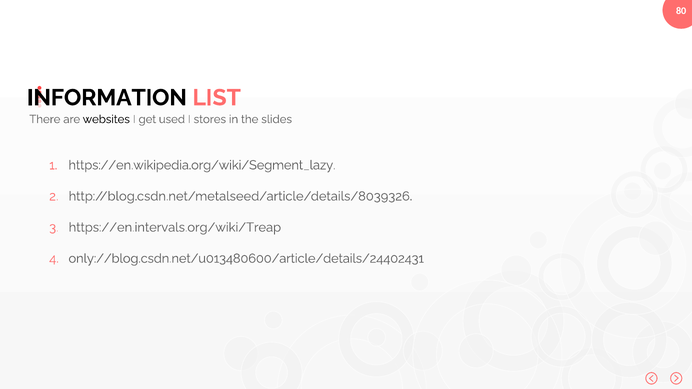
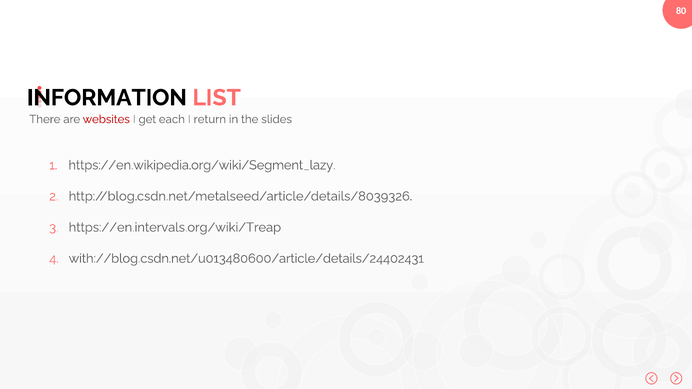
websites colour: black -> red (106, 119)
used: used -> each (172, 119)
stores: stores -> return (210, 119)
only://blog.csdn.net/u013480600/article/details/24402431: only://blog.csdn.net/u013480600/article/details/24402431 -> with://blog.csdn.net/u013480600/article/details/24402431 (246, 259)
